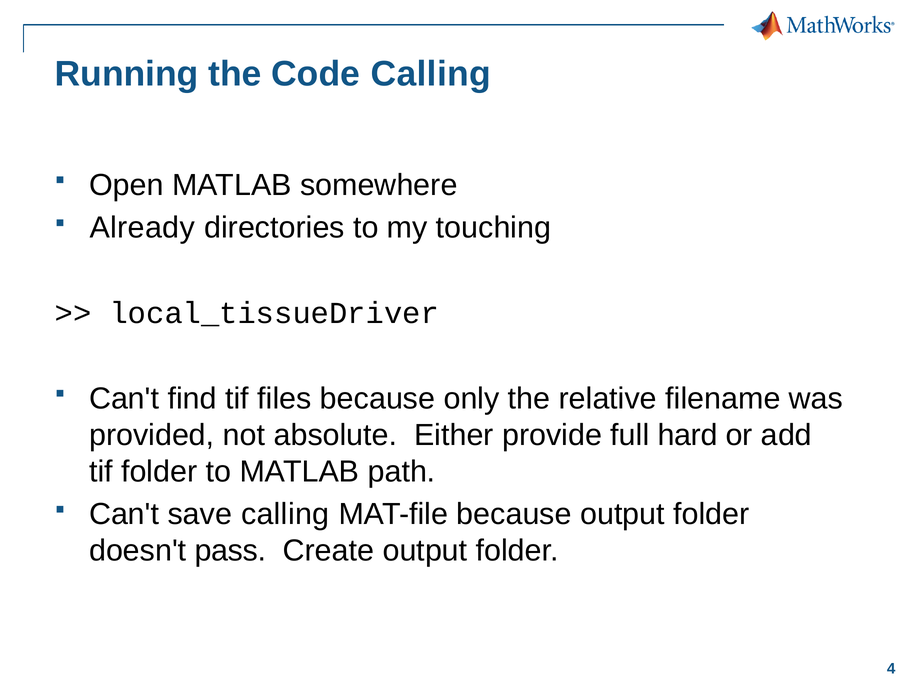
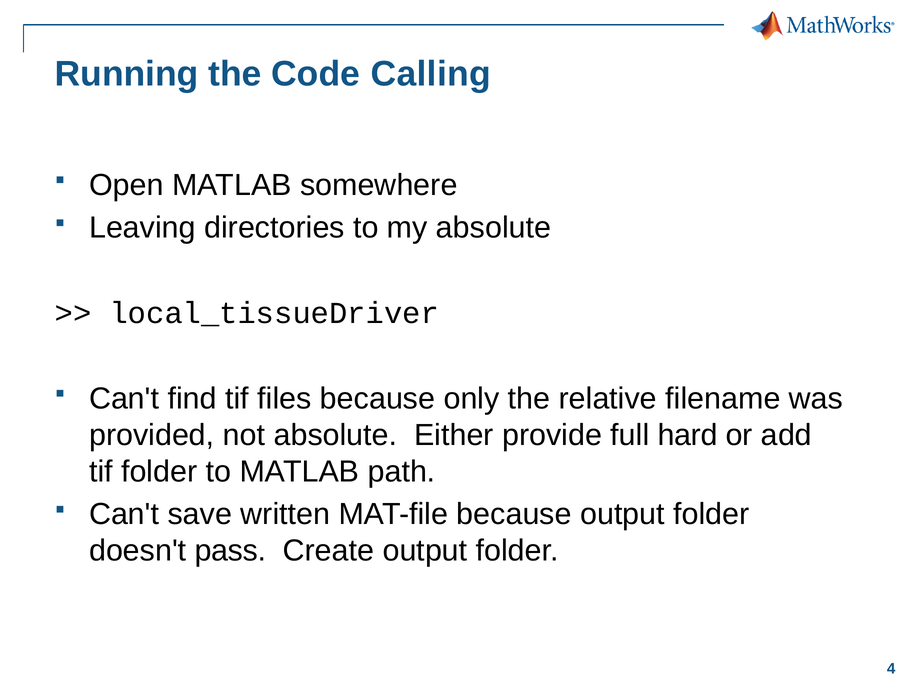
Already: Already -> Leaving (142, 228)
my touching: touching -> absolute (494, 228)
save calling: calling -> written (285, 514)
